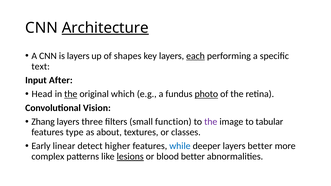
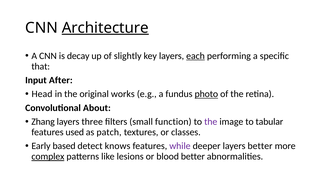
is layers: layers -> decay (78, 56)
shapes: shapes -> slightly (128, 56)
text: text -> that (41, 66)
the underline: present -> none (71, 94)
which: which -> works (123, 94)
Vision: Vision -> About (97, 108)
type: type -> used (75, 132)
about: about -> patch (109, 132)
linear: linear -> based (64, 146)
higher: higher -> knows (118, 146)
while colour: blue -> purple (180, 146)
complex underline: none -> present (48, 157)
lesions underline: present -> none (130, 157)
